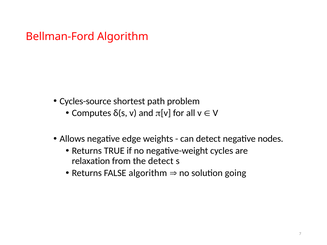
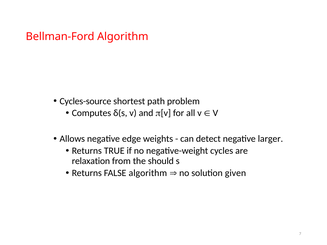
nodes: nodes -> larger (270, 139)
the detect: detect -> should (161, 161)
going: going -> given (235, 173)
